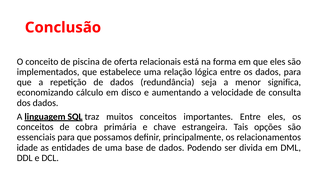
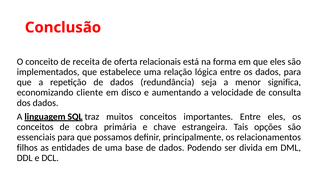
piscina: piscina -> receita (86, 62)
cálculo: cálculo -> cliente (90, 92)
idade: idade -> filhos (27, 147)
